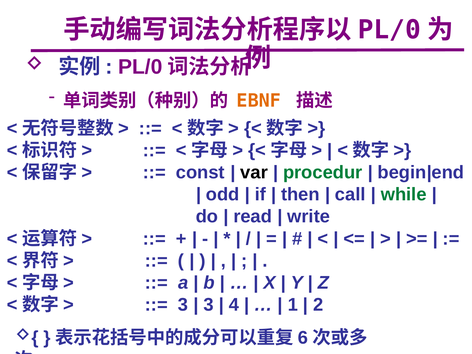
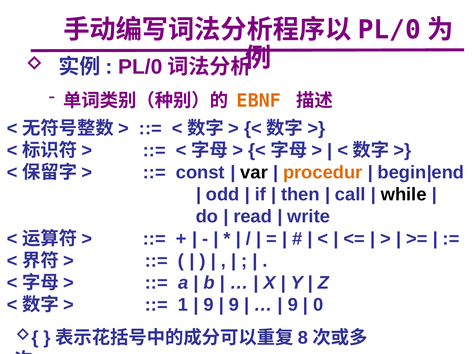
procedur colour: green -> orange (323, 173)
while colour: green -> black (404, 195)
3: 3 -> 1 (183, 305)
3: 3 -> 9 (209, 305)
4: 4 -> 9 (234, 305)
1: 1 -> 9 (293, 305)
2: 2 -> 0 (318, 305)
6: 6 -> 8 (303, 338)
